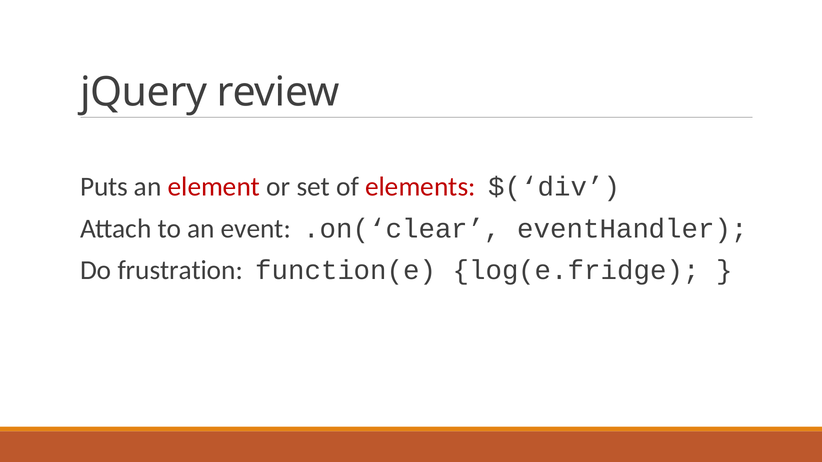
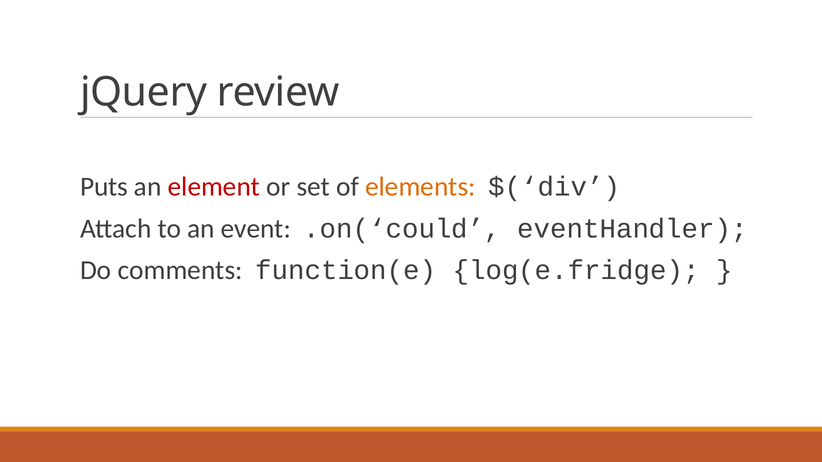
elements colour: red -> orange (420, 187)
.on(‘clear: .on(‘clear -> .on(‘could (402, 229)
frustration: frustration -> comments (180, 270)
